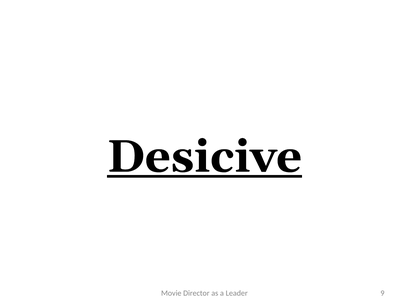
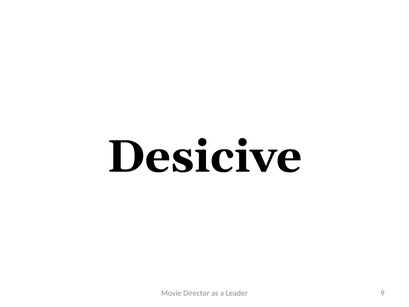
Desicive underline: present -> none (204, 157)
